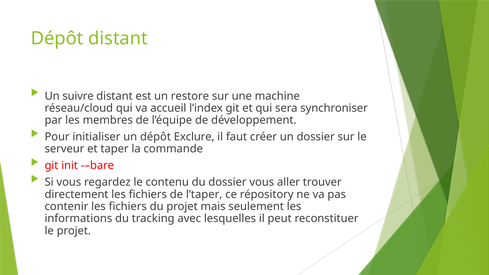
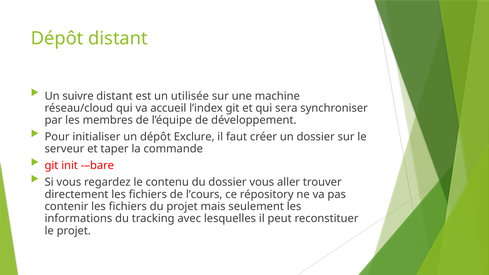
restore: restore -> utilisée (190, 96)
l’taper: l’taper -> l’cours (204, 194)
